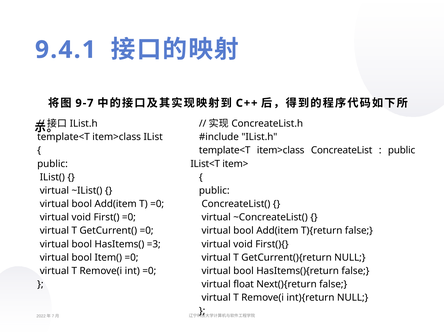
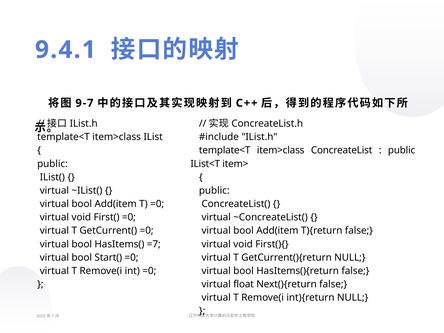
=3: =3 -> =7 (154, 244)
Item(: Item( -> Start( (108, 258)
